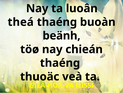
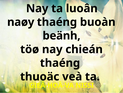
theá: theá -> naøy (21, 22)
